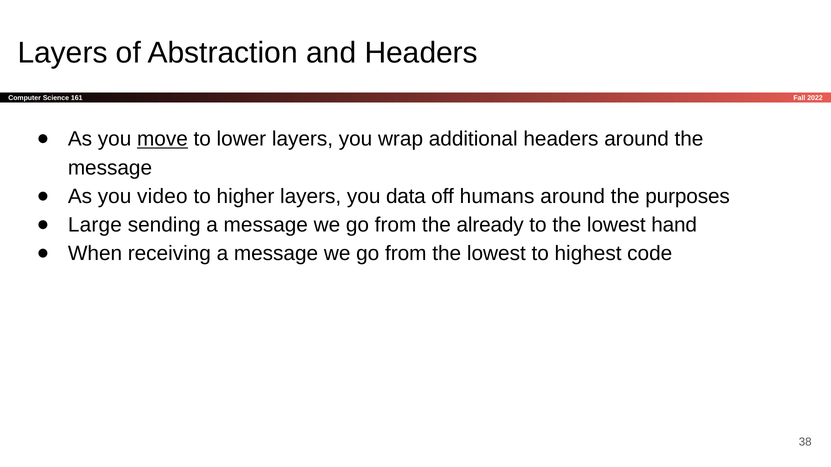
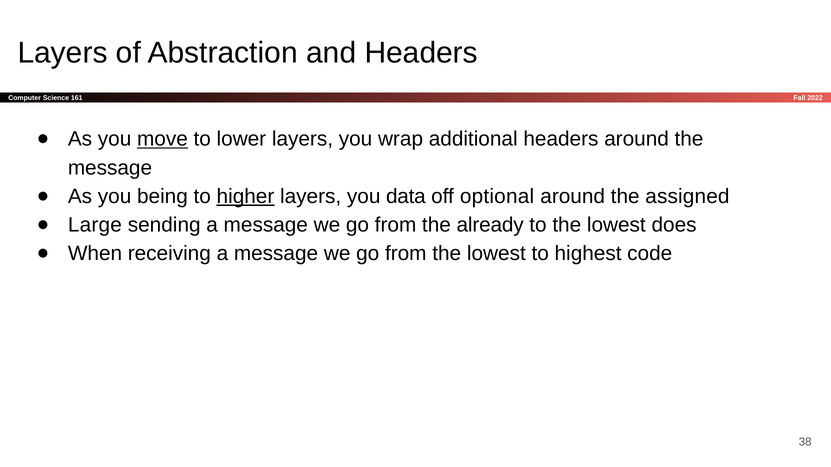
video: video -> being (162, 197)
higher underline: none -> present (245, 197)
humans: humans -> optional (497, 197)
purposes: purposes -> assigned (687, 197)
hand: hand -> does (674, 225)
